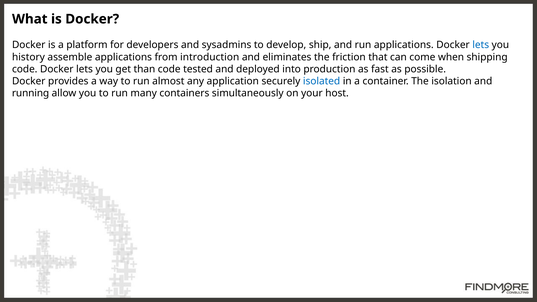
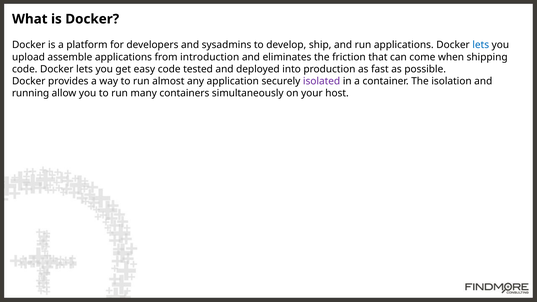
history: history -> upload (28, 57)
than: than -> easy (144, 69)
isolated colour: blue -> purple (322, 81)
